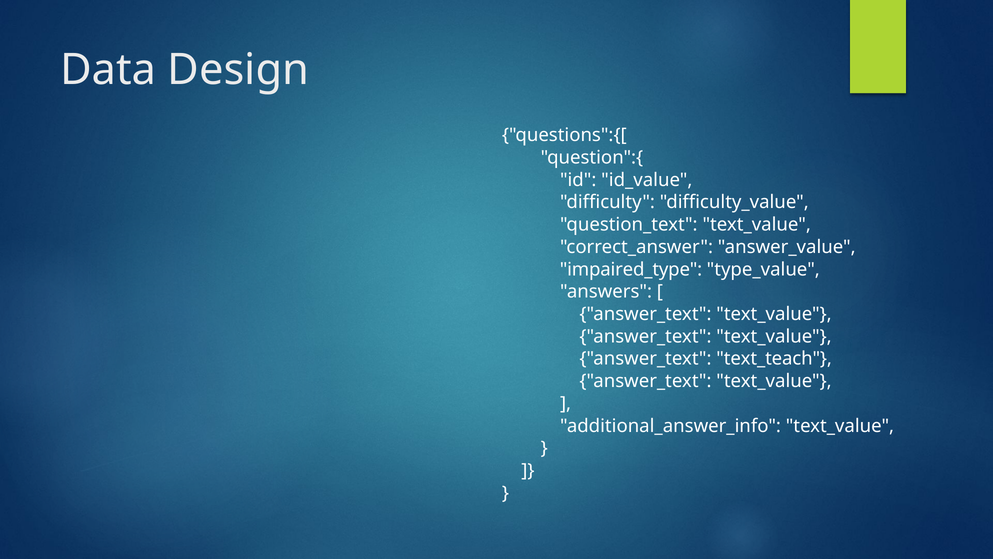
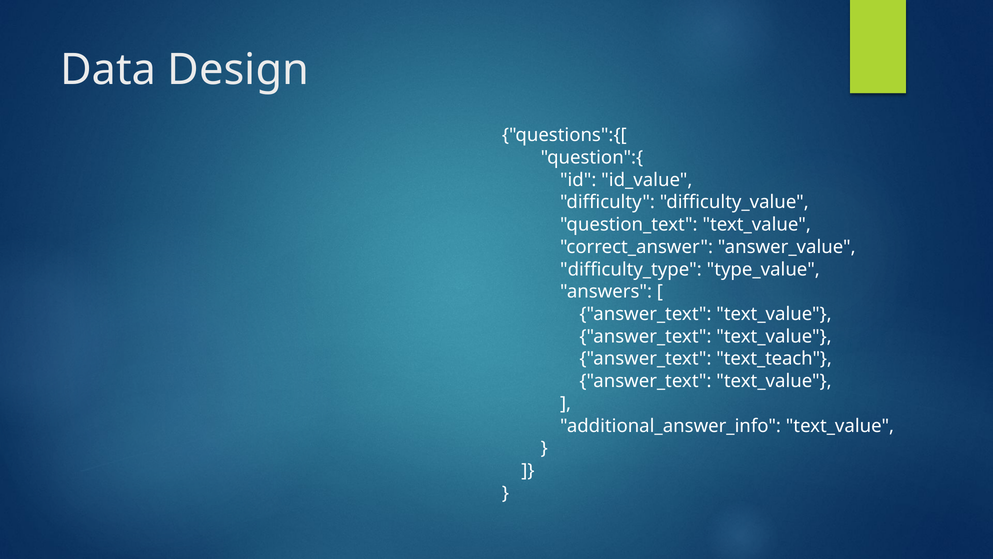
impaired_type: impaired_type -> difficulty_type (631, 269)
